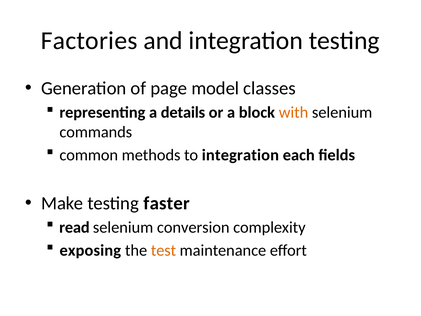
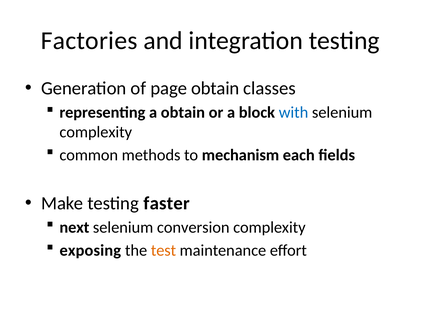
page model: model -> obtain (215, 88)
a details: details -> obtain (183, 112)
with colour: orange -> blue (294, 112)
commands: commands -> complexity (96, 132)
to integration: integration -> mechanism (241, 155)
read: read -> next (74, 227)
